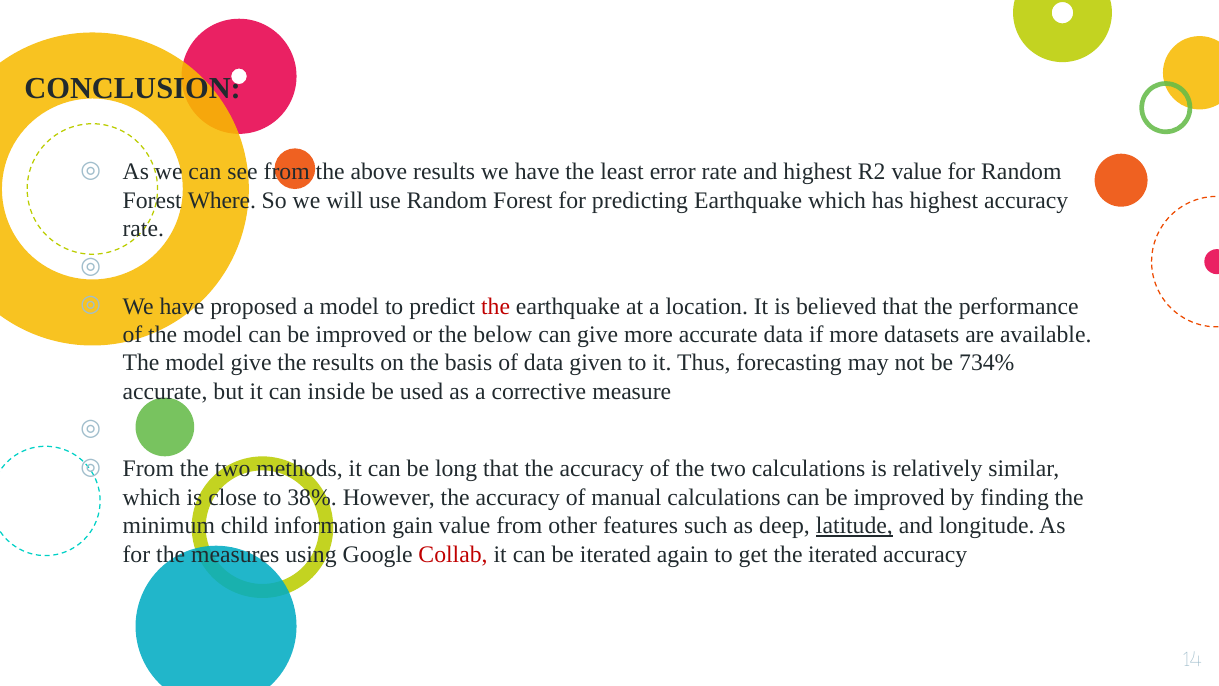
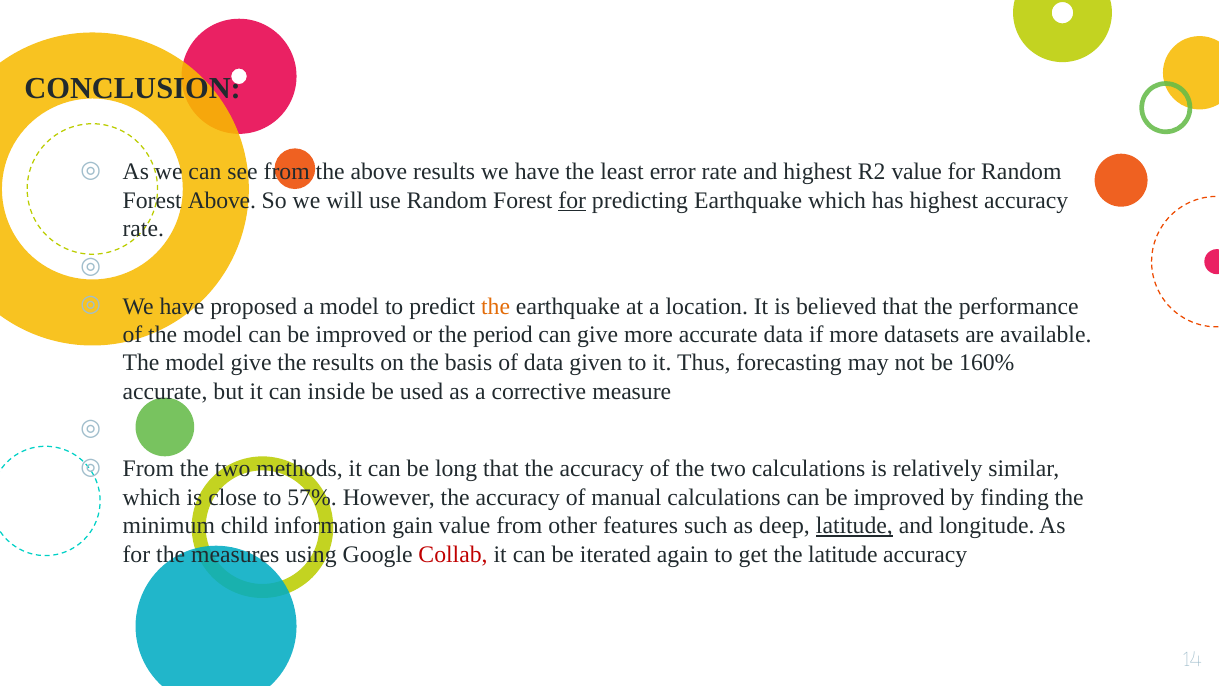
Forest Where: Where -> Above (222, 200)
for underline: none -> present (572, 200)
the colour: red -> orange (496, 306)
below: below -> period (503, 335)
734%: 734% -> 160% (987, 363)
38%: 38% -> 57% (312, 497)
the iterated: iterated -> latitude (843, 554)
